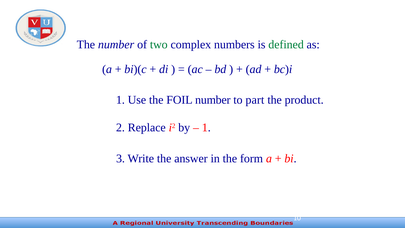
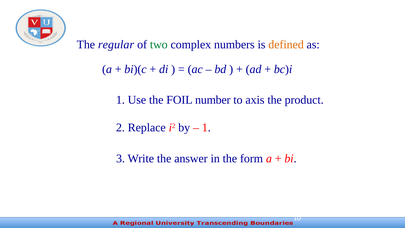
The number: number -> regular (116, 44)
defined colour: green -> orange (286, 44)
part: part -> axis (255, 100)
